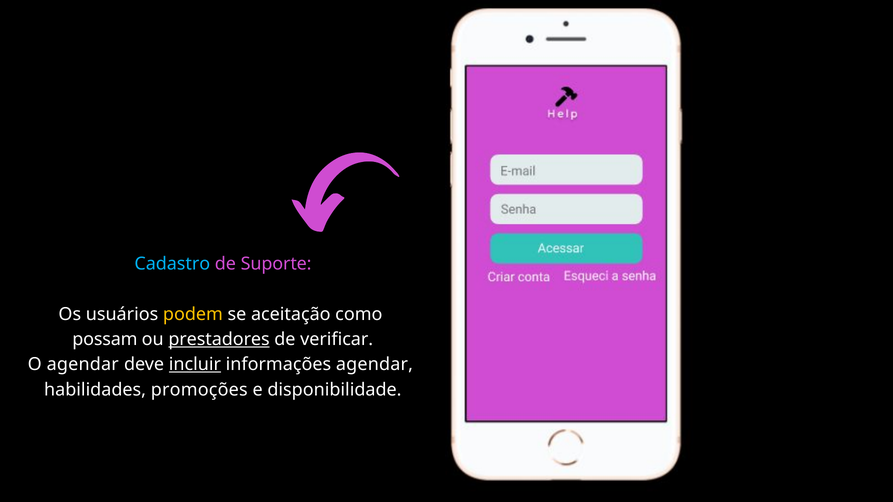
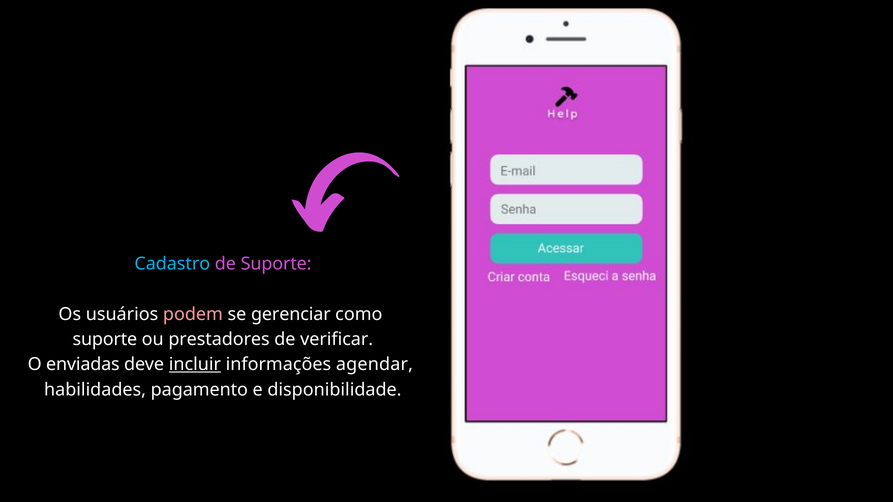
podem colour: yellow -> pink (193, 314)
aceitação: aceitação -> gerenciar (291, 314)
possam: possam -> suporte (105, 340)
prestadores underline: present -> none (219, 340)
O agendar: agendar -> enviadas (83, 365)
promoções: promoções -> pagamento (199, 390)
